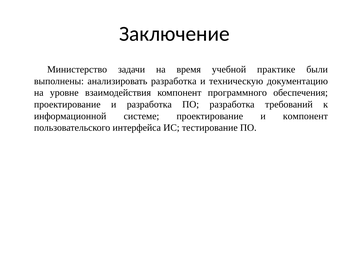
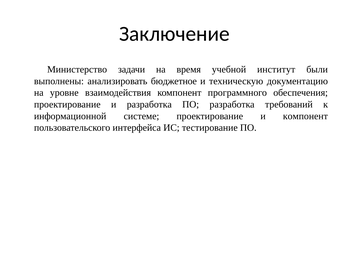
практике: практике -> институт (276, 69)
анализировать разработка: разработка -> бюджетное (174, 81)
